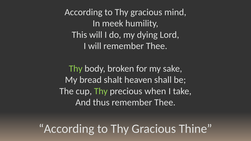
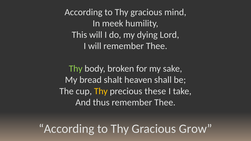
Thy colour: light green -> yellow (101, 91)
when: when -> these (155, 91)
Thine: Thine -> Grow (196, 129)
